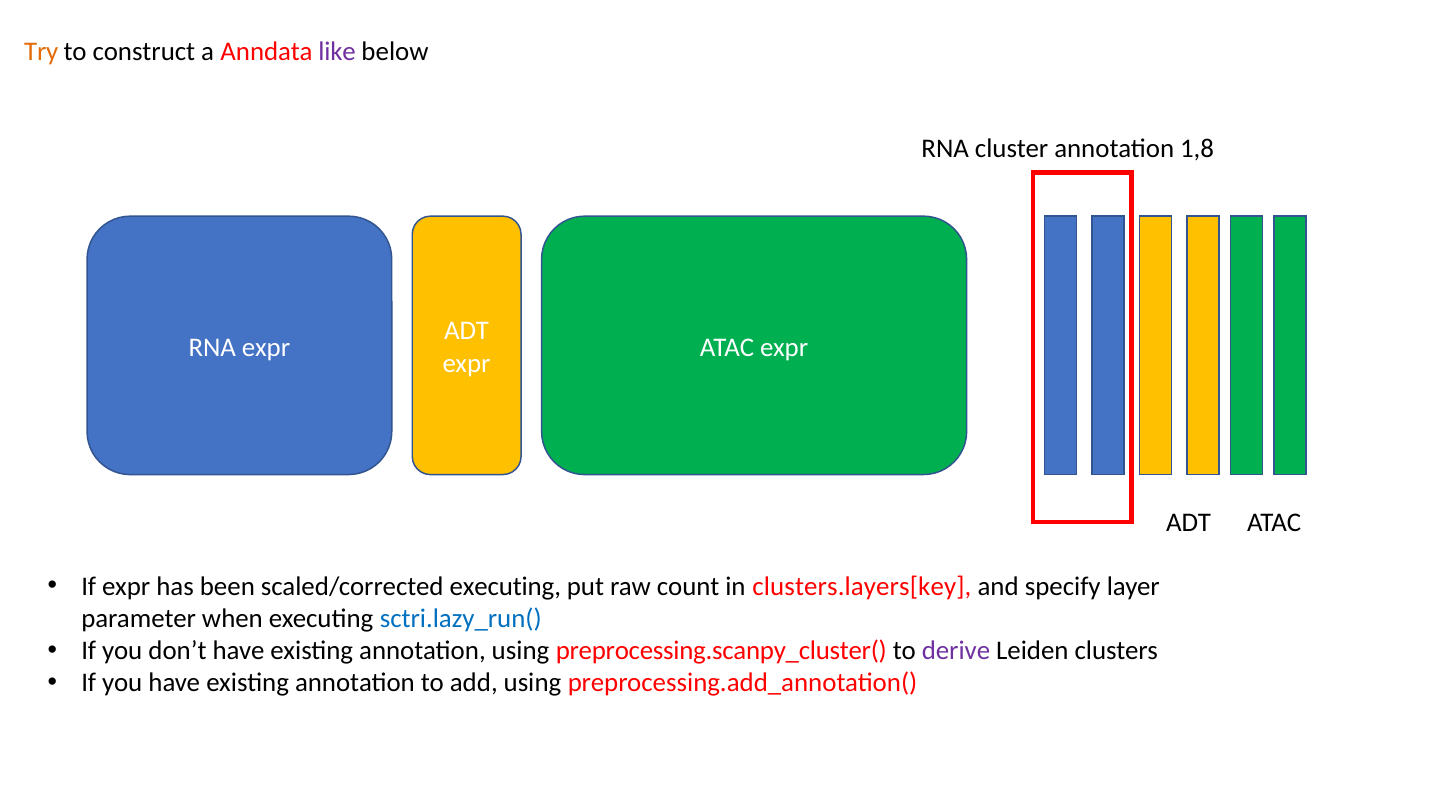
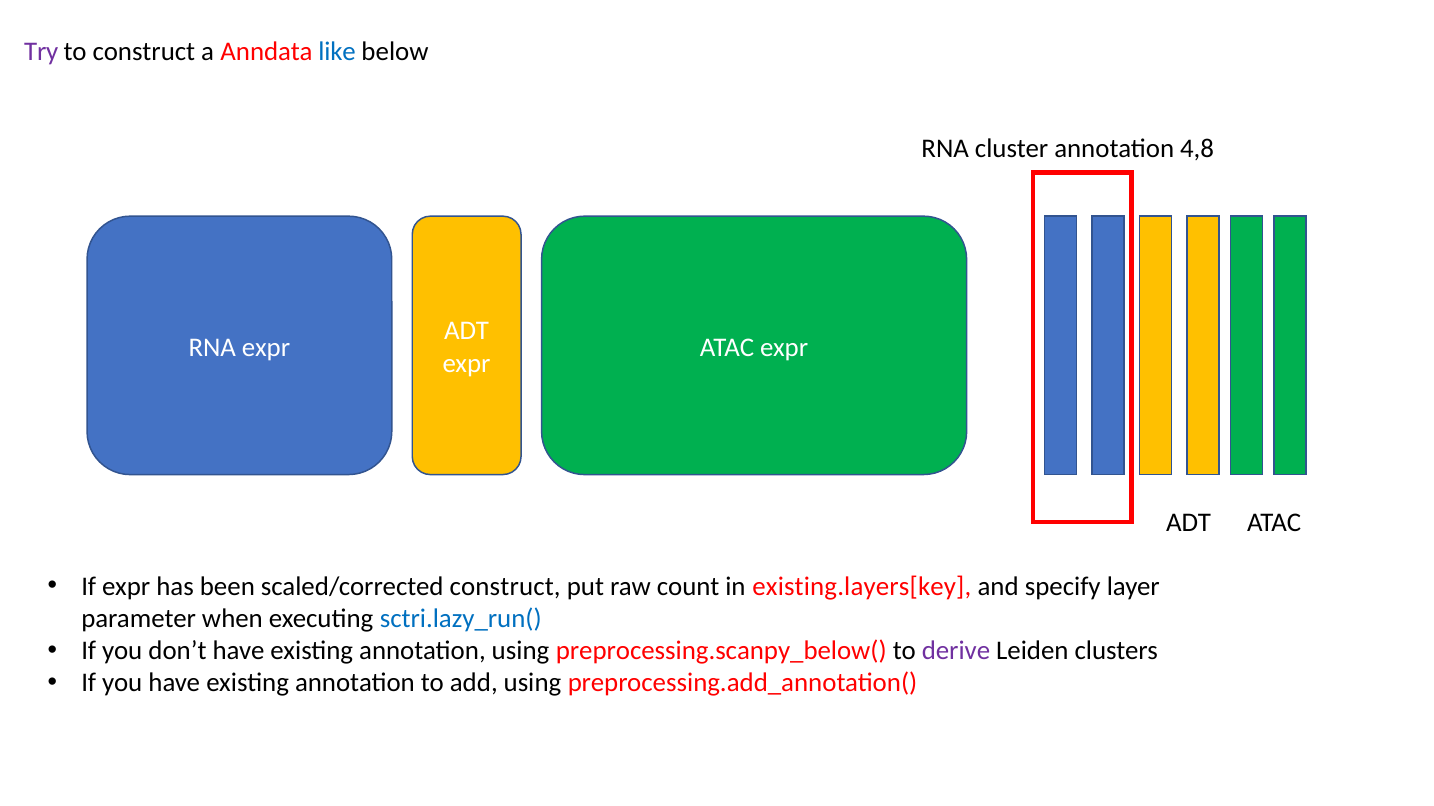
Try colour: orange -> purple (41, 51)
like colour: purple -> blue (337, 51)
1,8: 1,8 -> 4,8 (1197, 149)
scaled/corrected executing: executing -> construct (505, 587)
clusters.layers[key: clusters.layers[key -> existing.layers[key (862, 587)
preprocessing.scanpy_cluster(: preprocessing.scanpy_cluster( -> preprocessing.scanpy_below( (721, 651)
